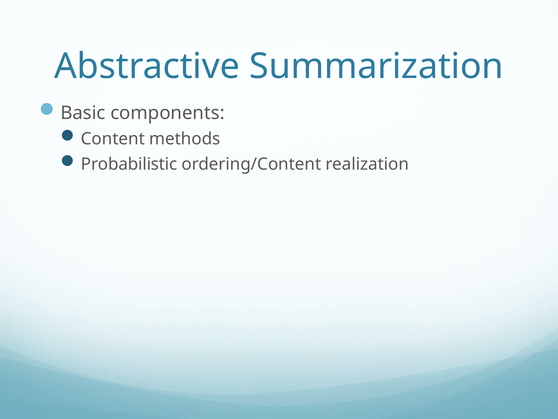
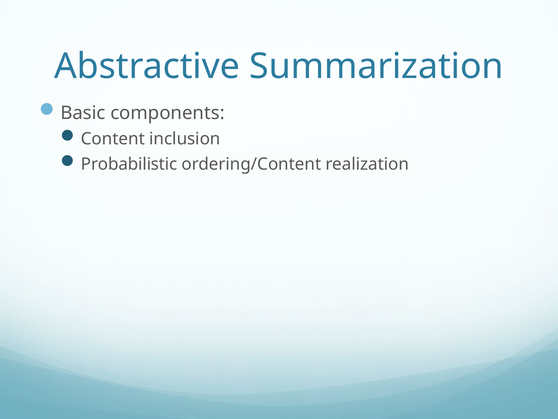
methods: methods -> inclusion (185, 139)
